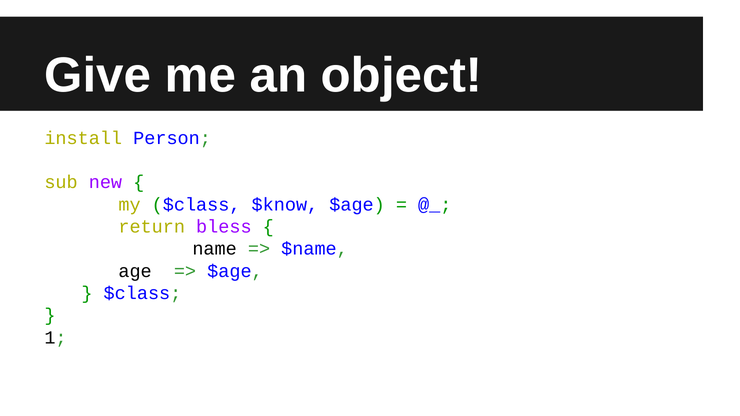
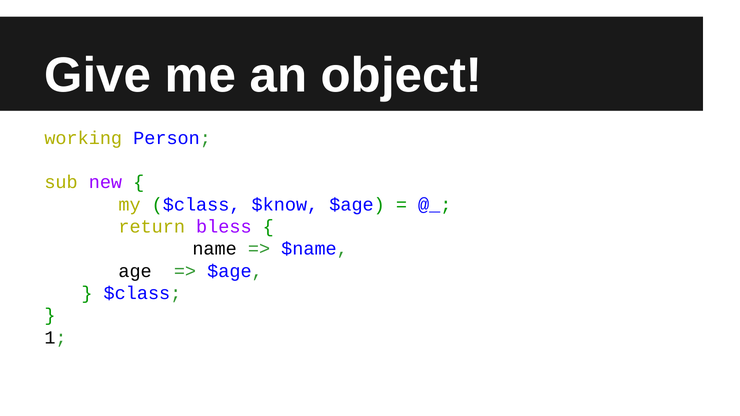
install: install -> working (83, 138)
